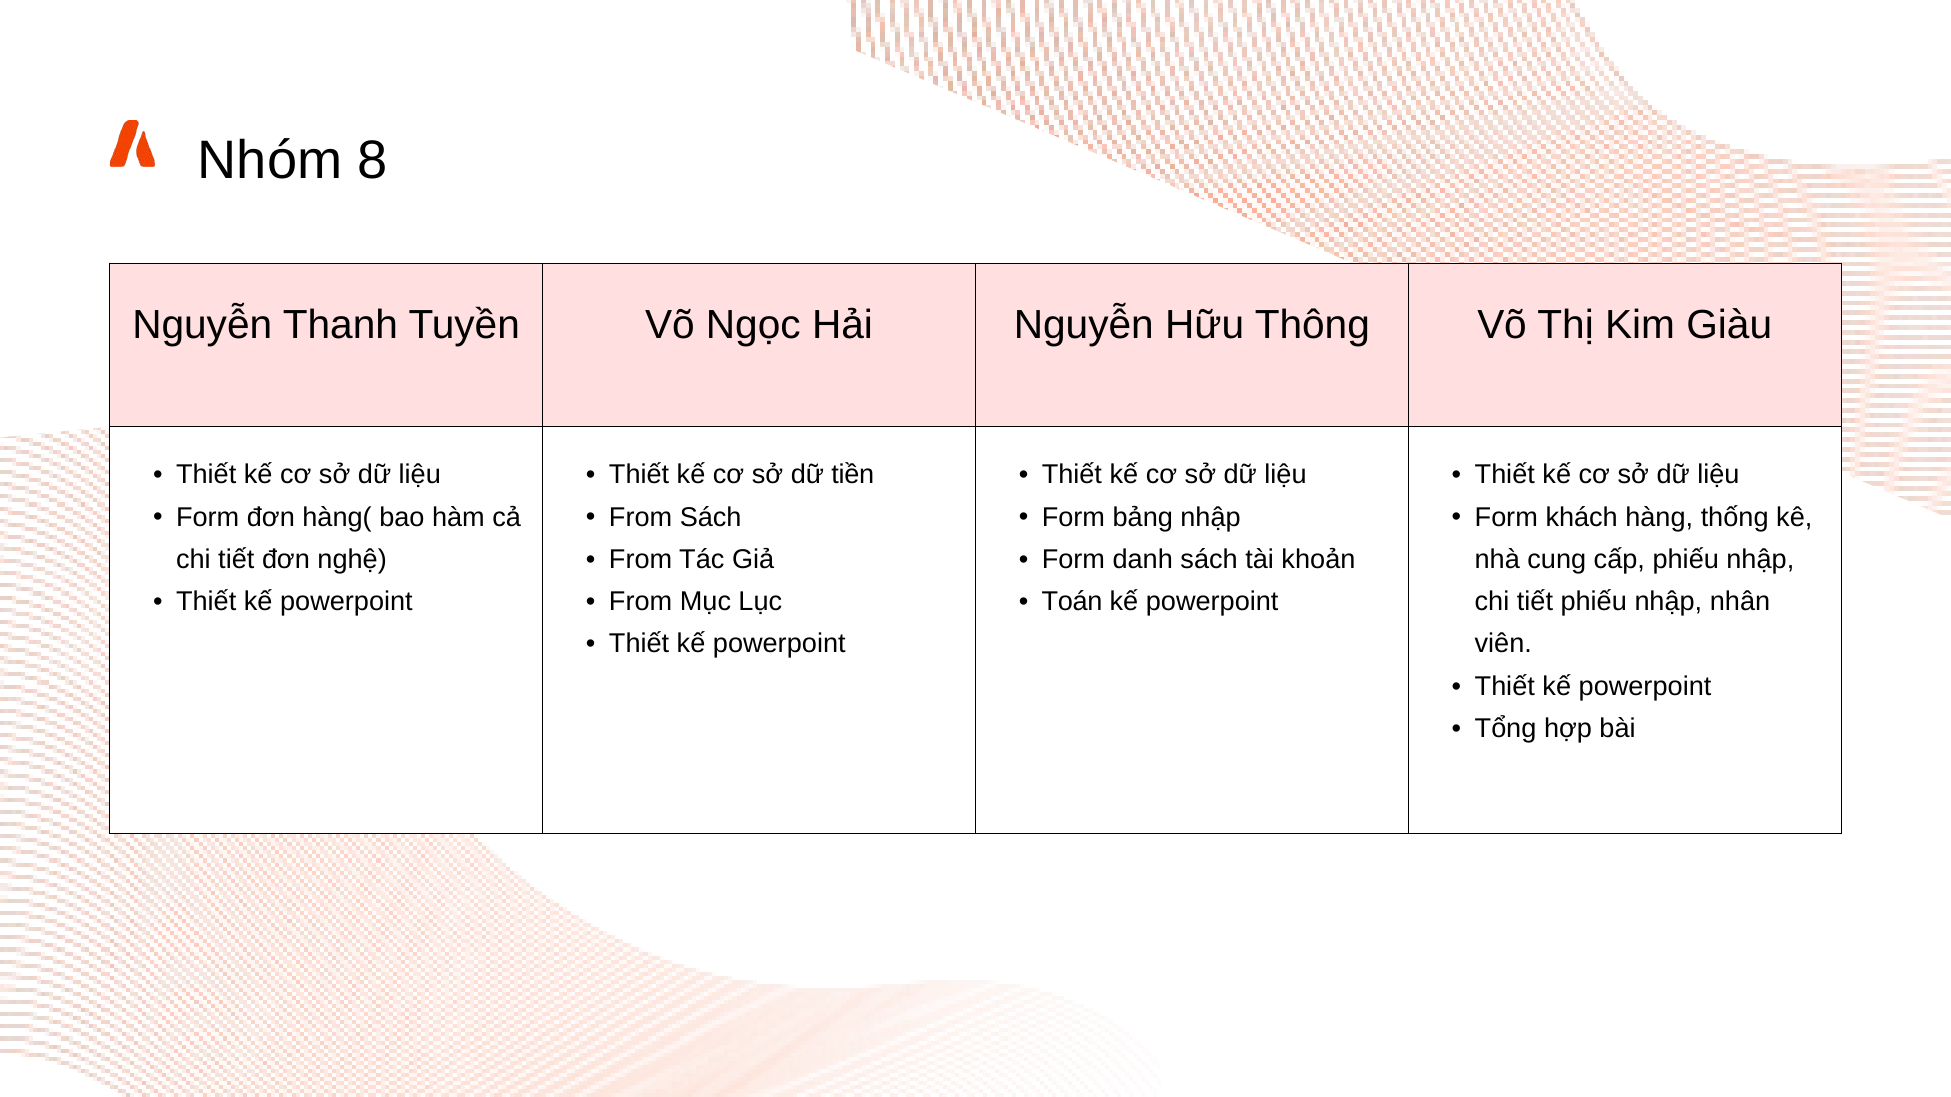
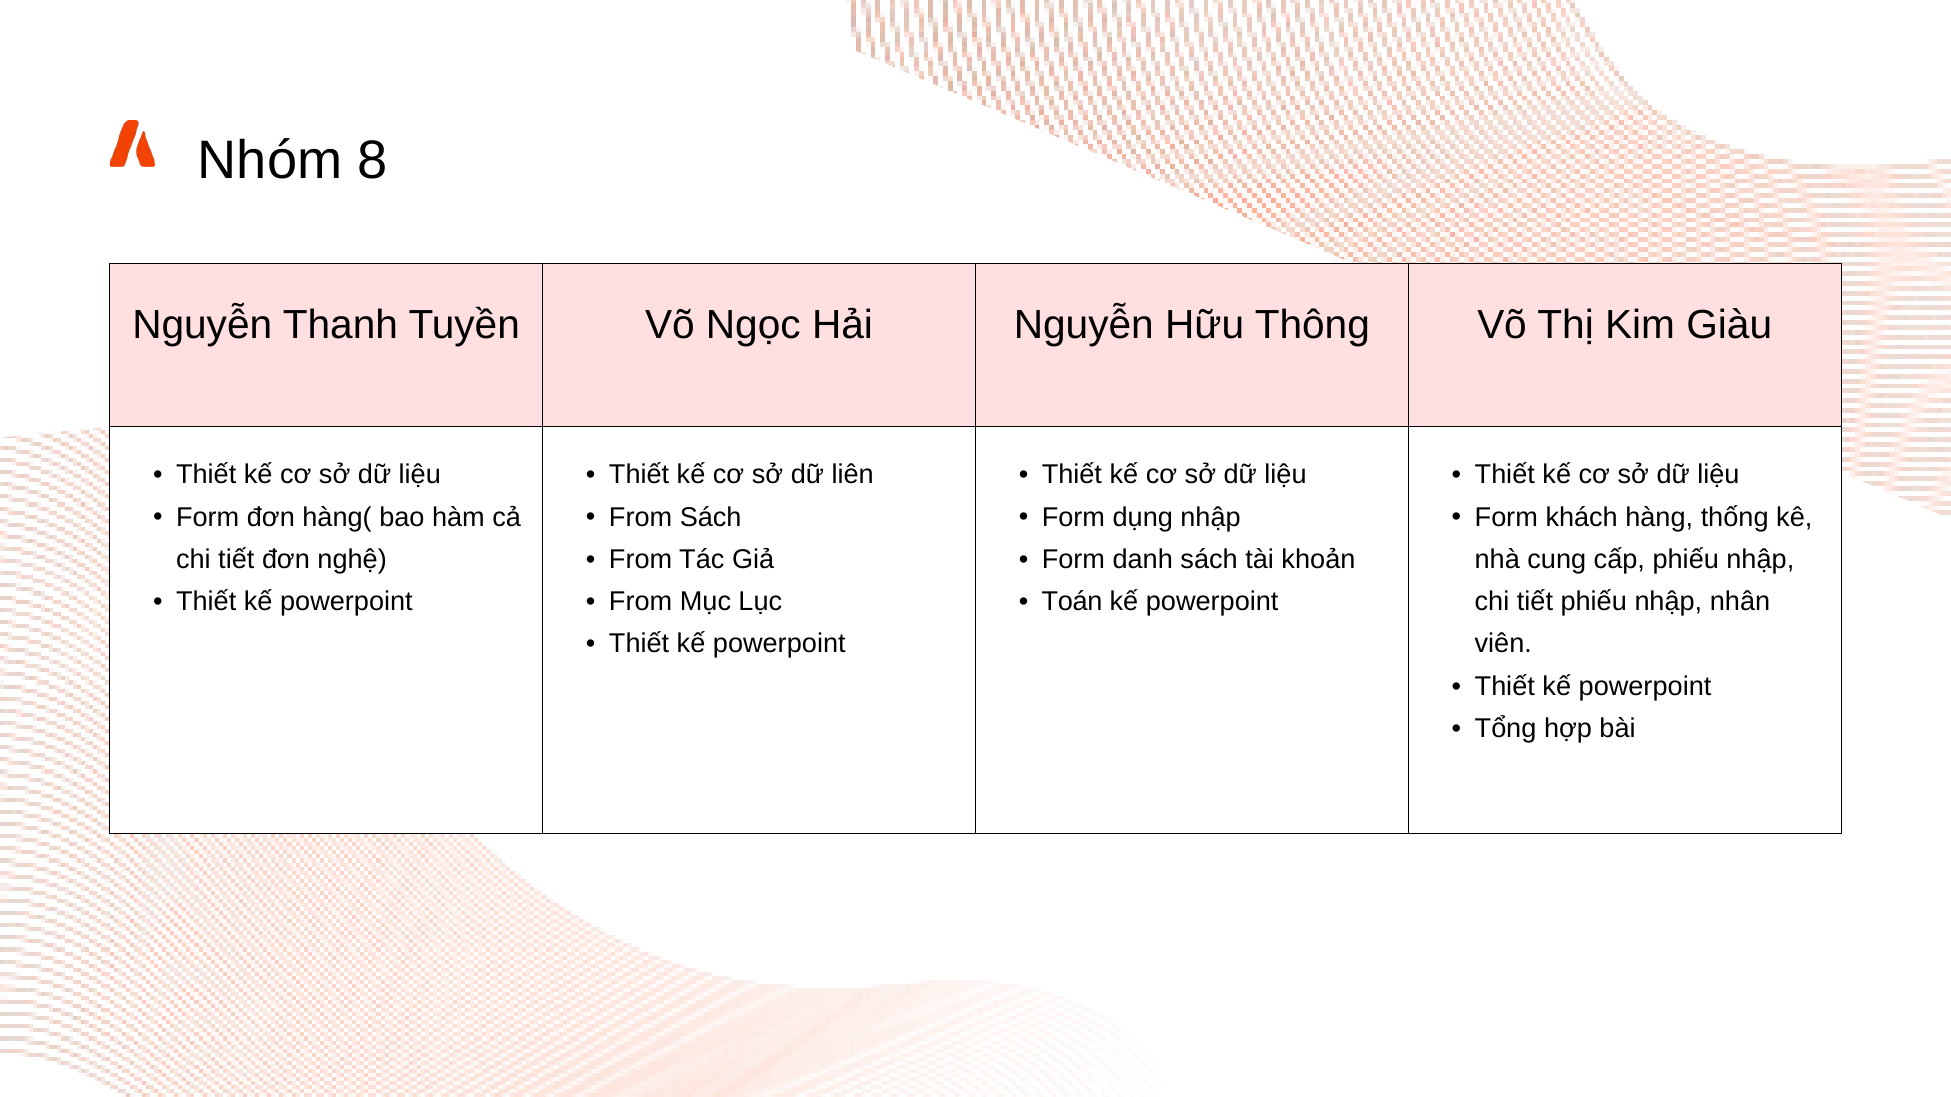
tiền: tiền -> liên (853, 475)
bảng: bảng -> dụng (1143, 517)
